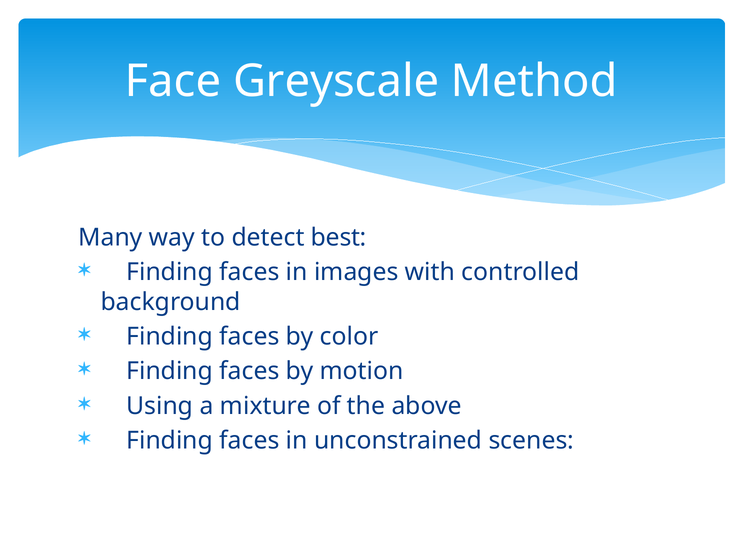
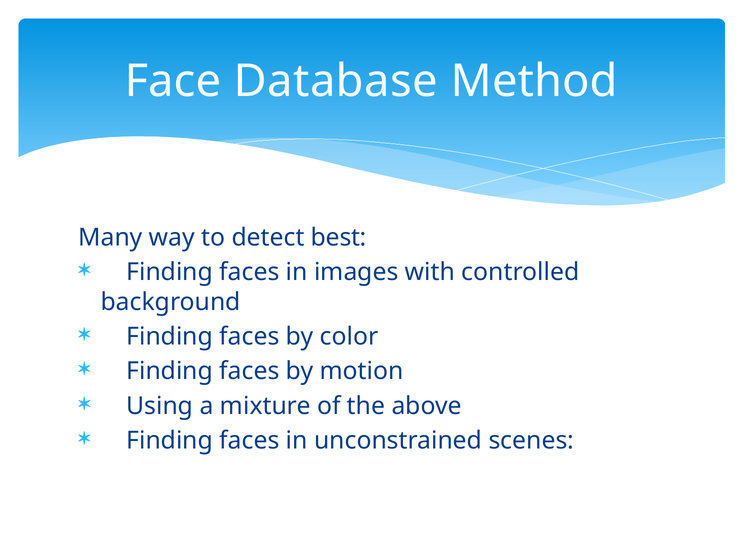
Greyscale: Greyscale -> Database (336, 82)
